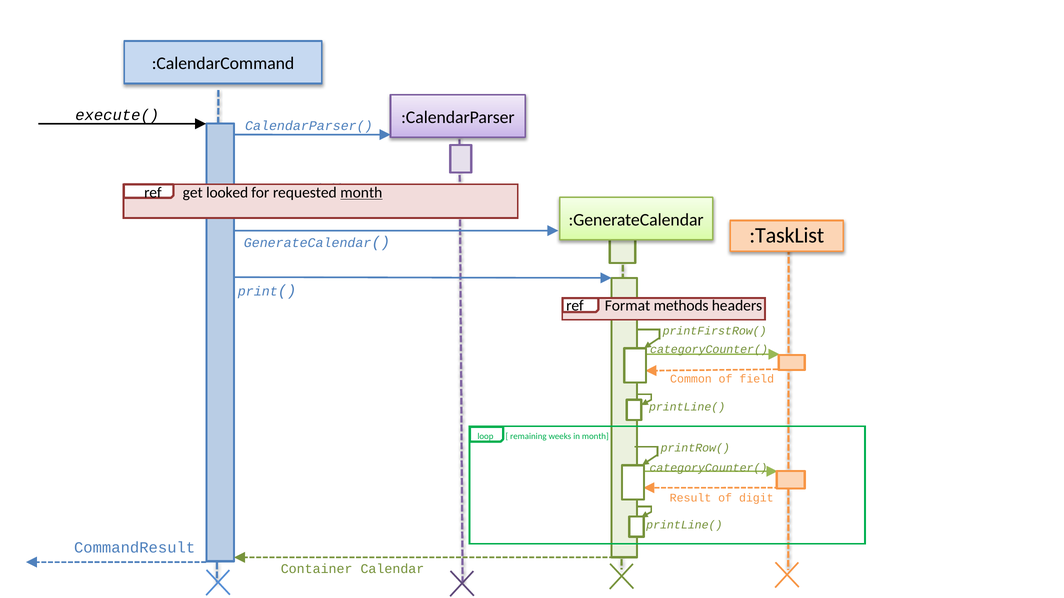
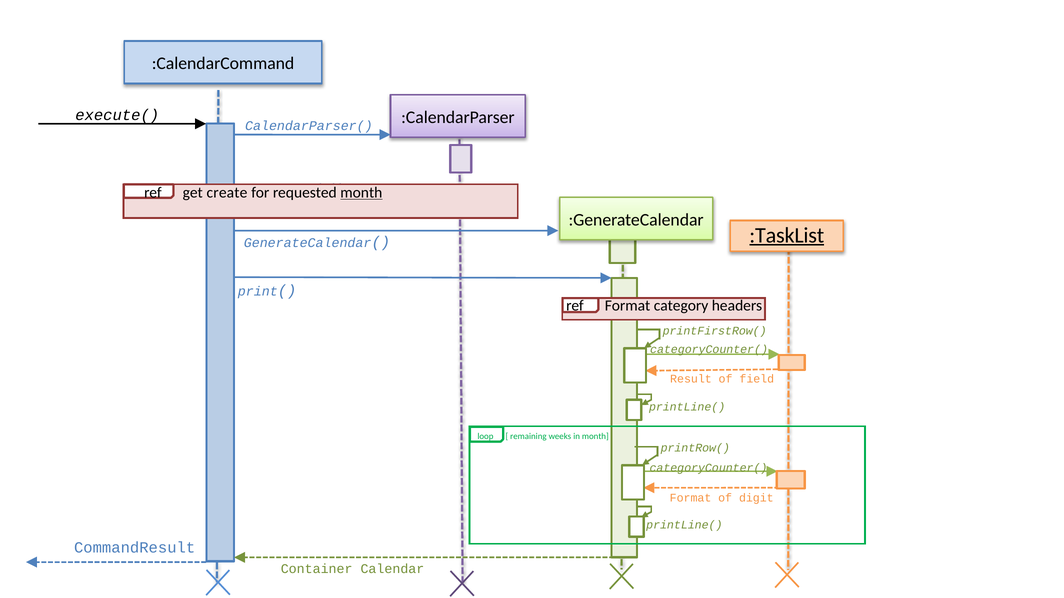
looked: looked -> create (227, 193)
:TaskList underline: none -> present (787, 236)
methods: methods -> category (681, 306)
Common: Common -> Result (691, 379)
Result: Result -> Format (691, 499)
